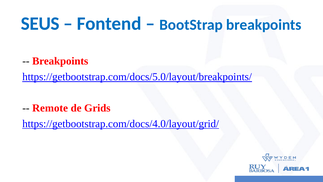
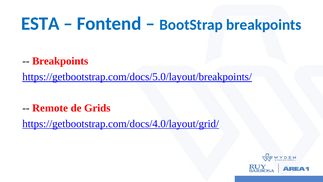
SEUS: SEUS -> ESTA (40, 24)
